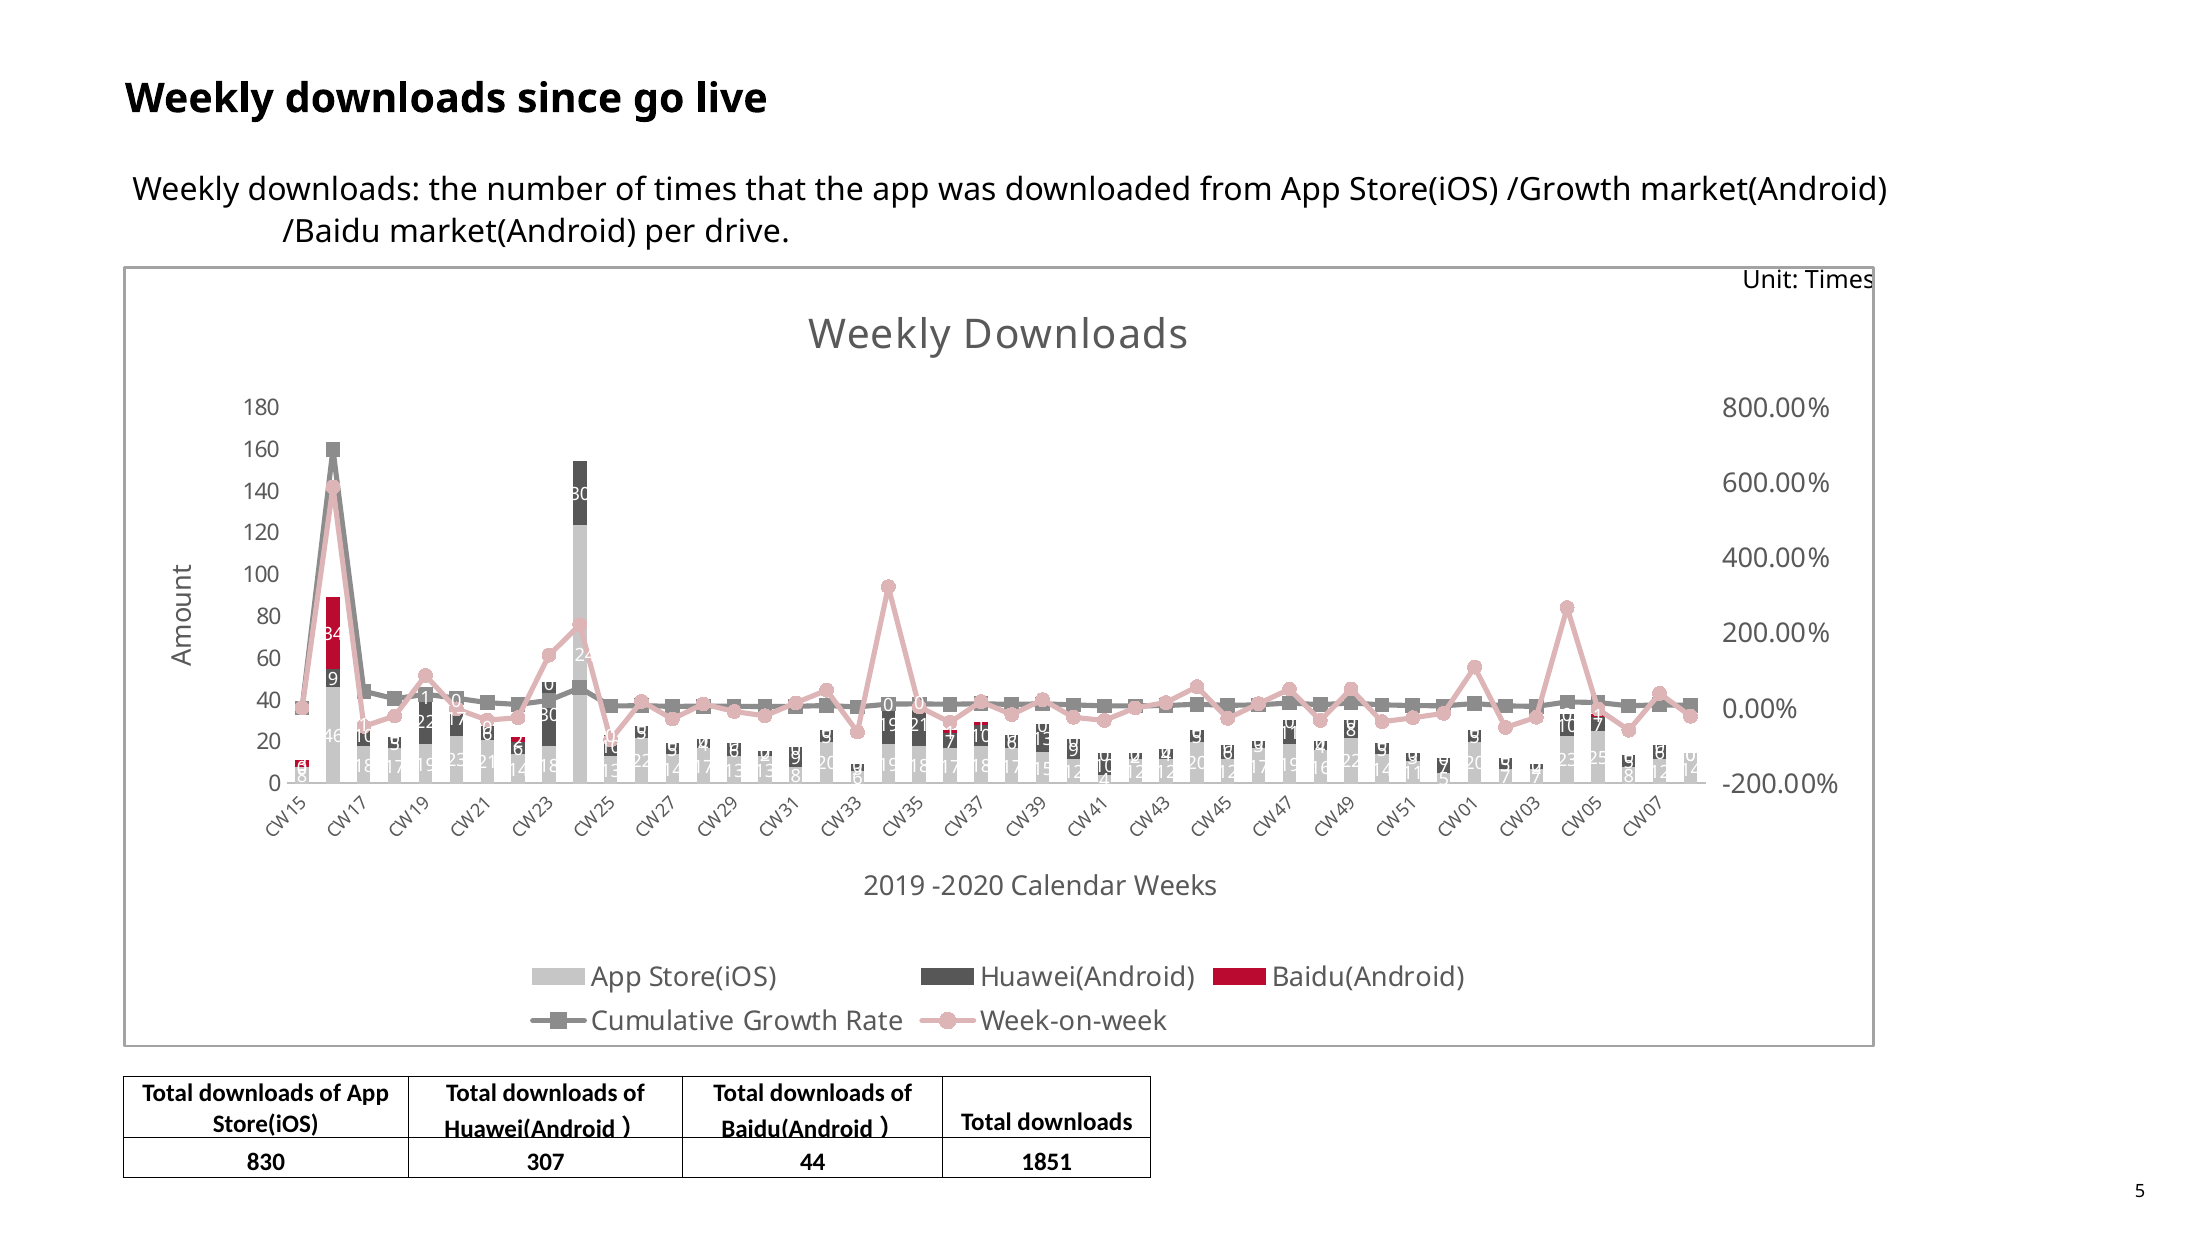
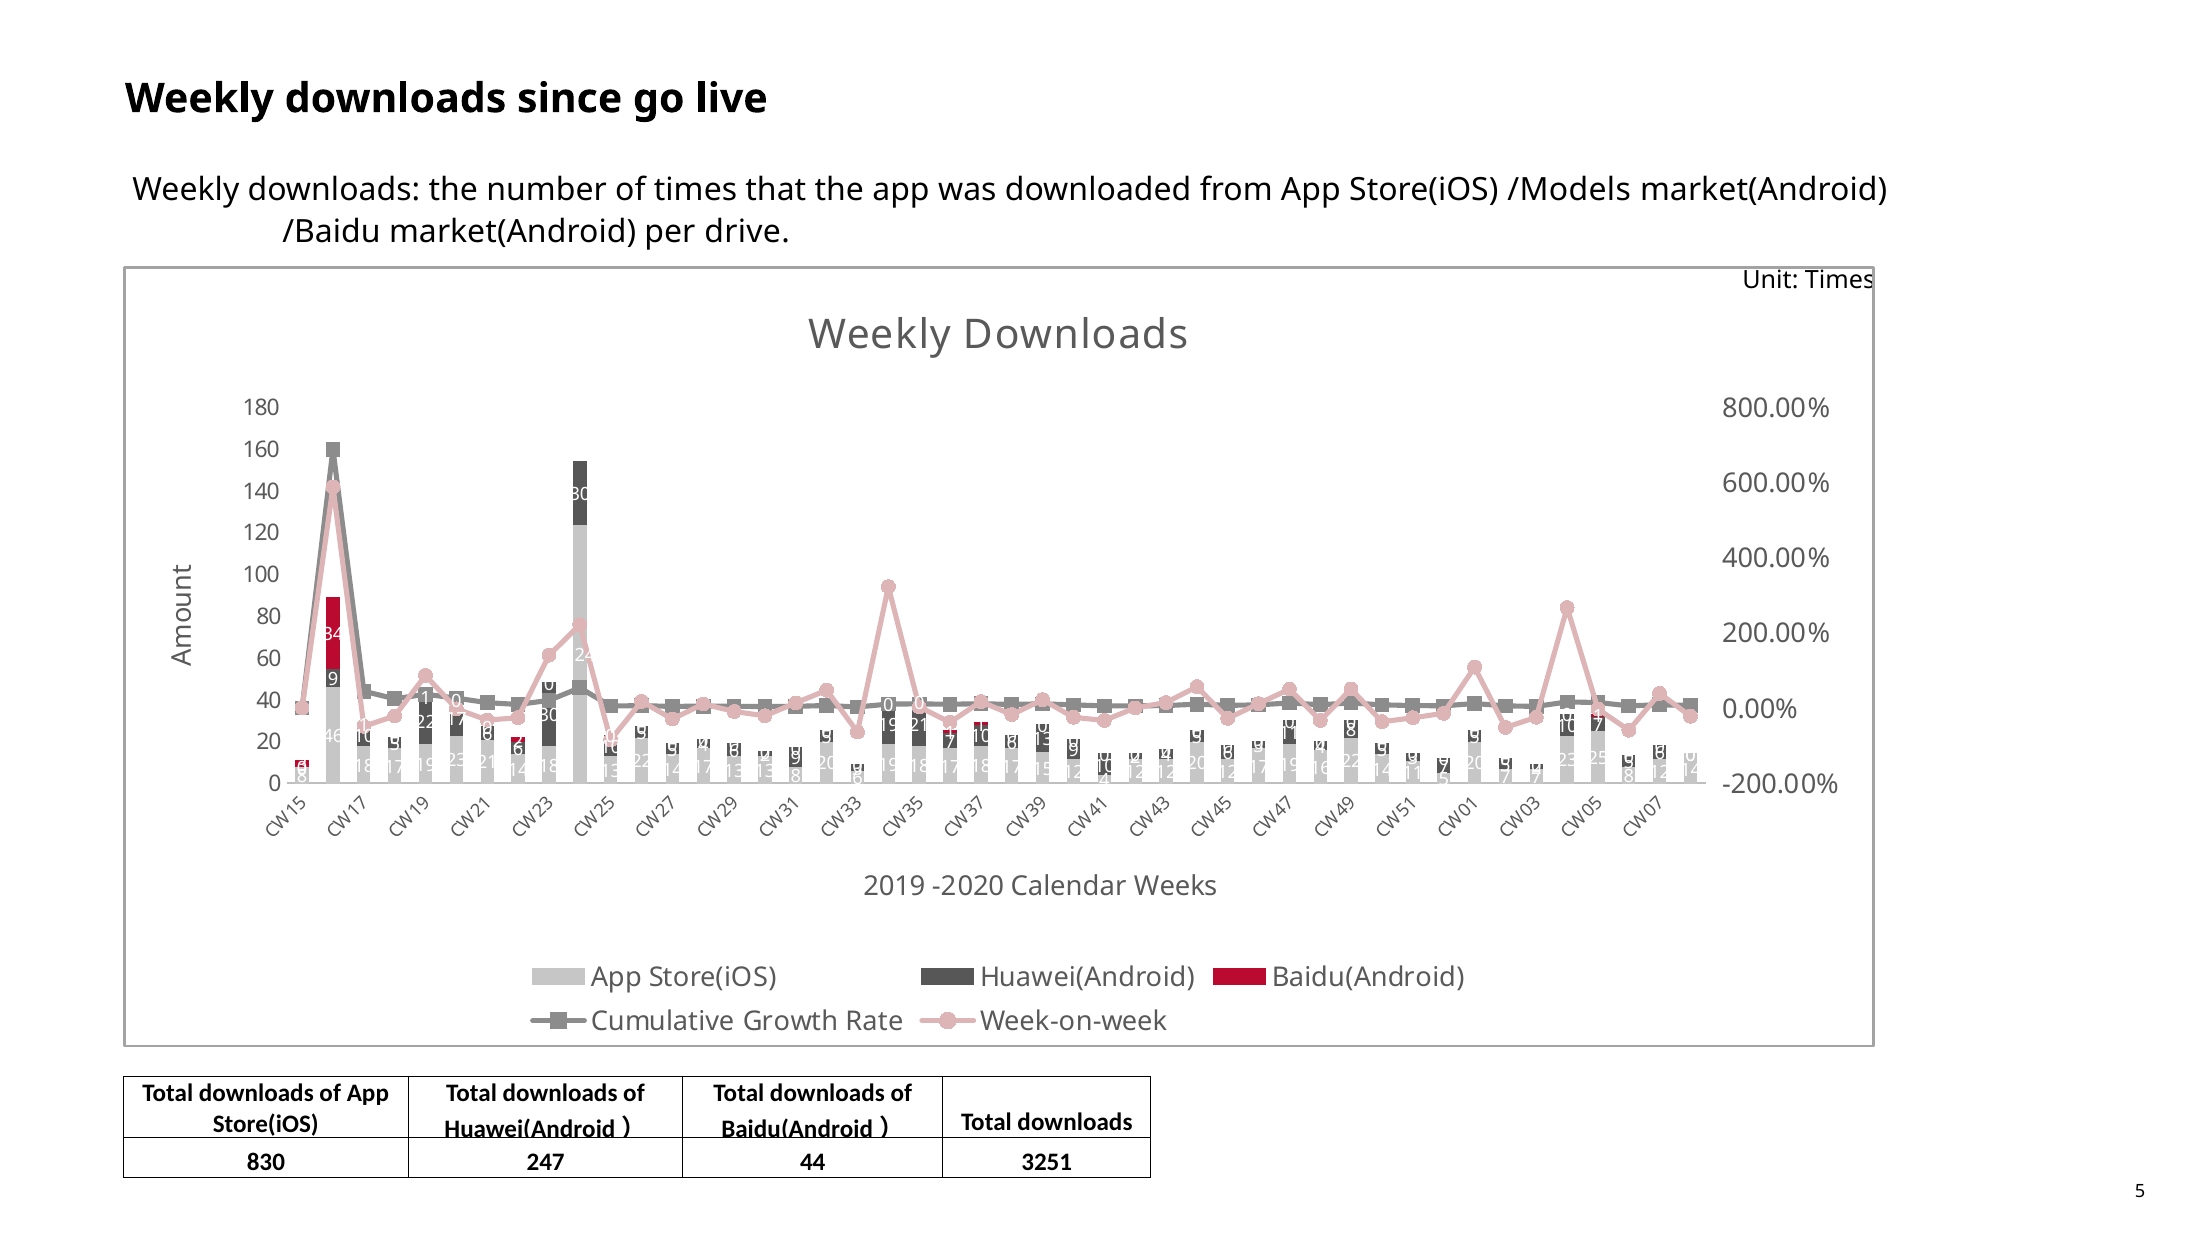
/Growth: /Growth -> /Models (1569, 190)
307: 307 -> 247 (546, 1162)
1851: 1851 -> 3251 (1047, 1162)
